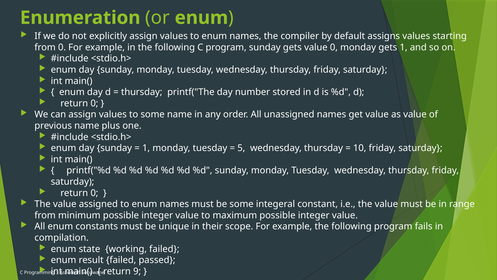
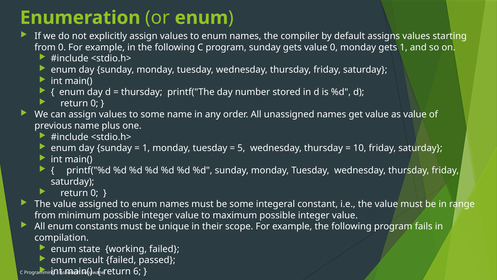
9: 9 -> 6 (137, 271)
